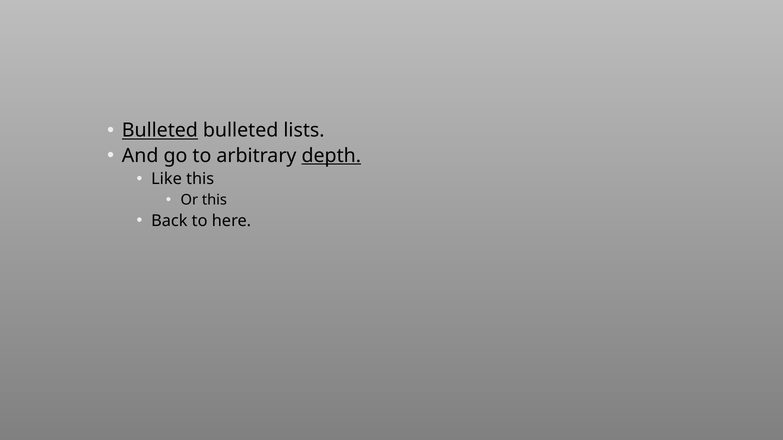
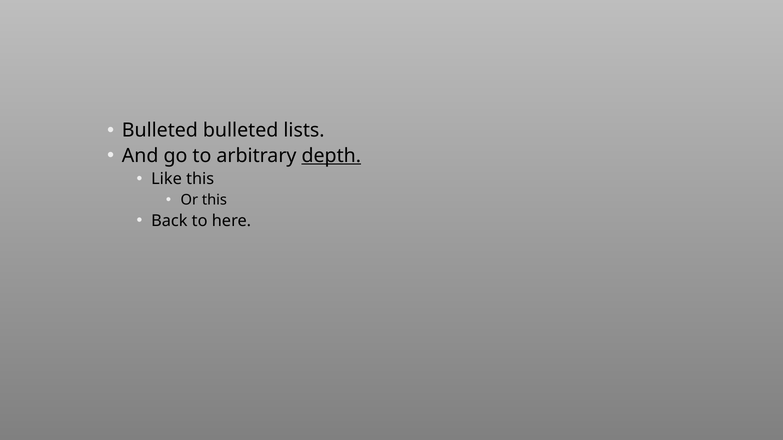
Bulleted underline: present -> none (160, 131)
